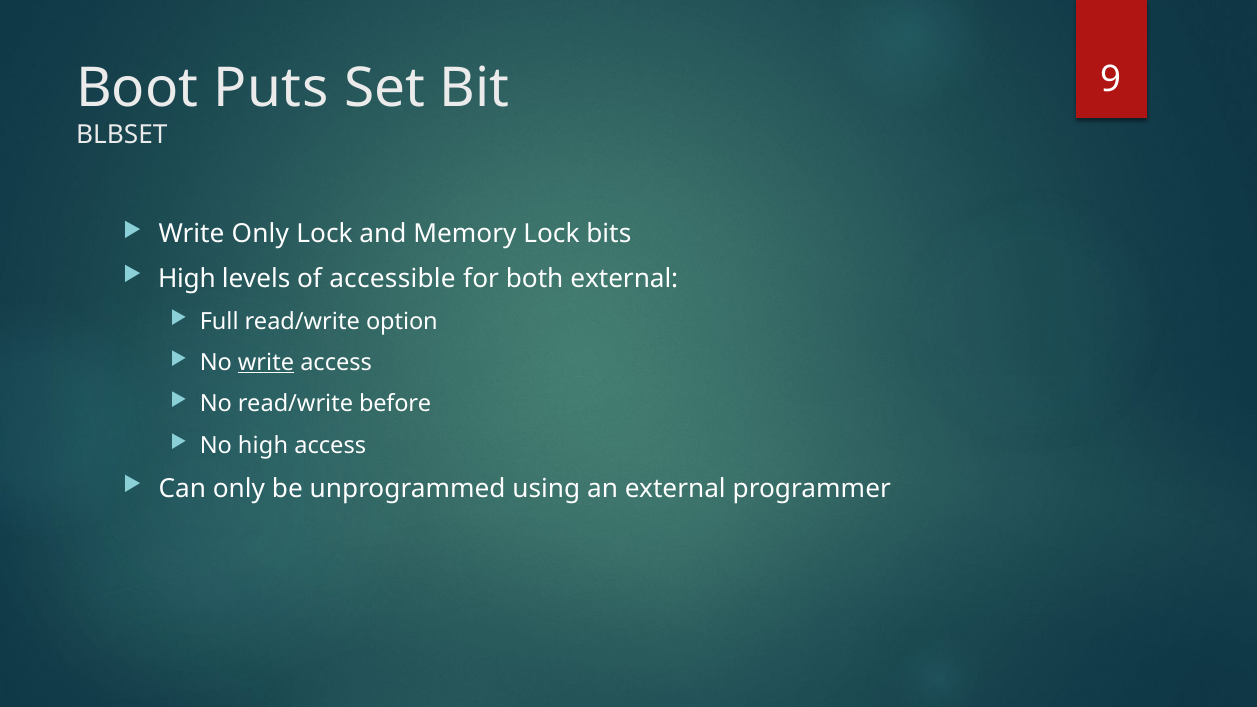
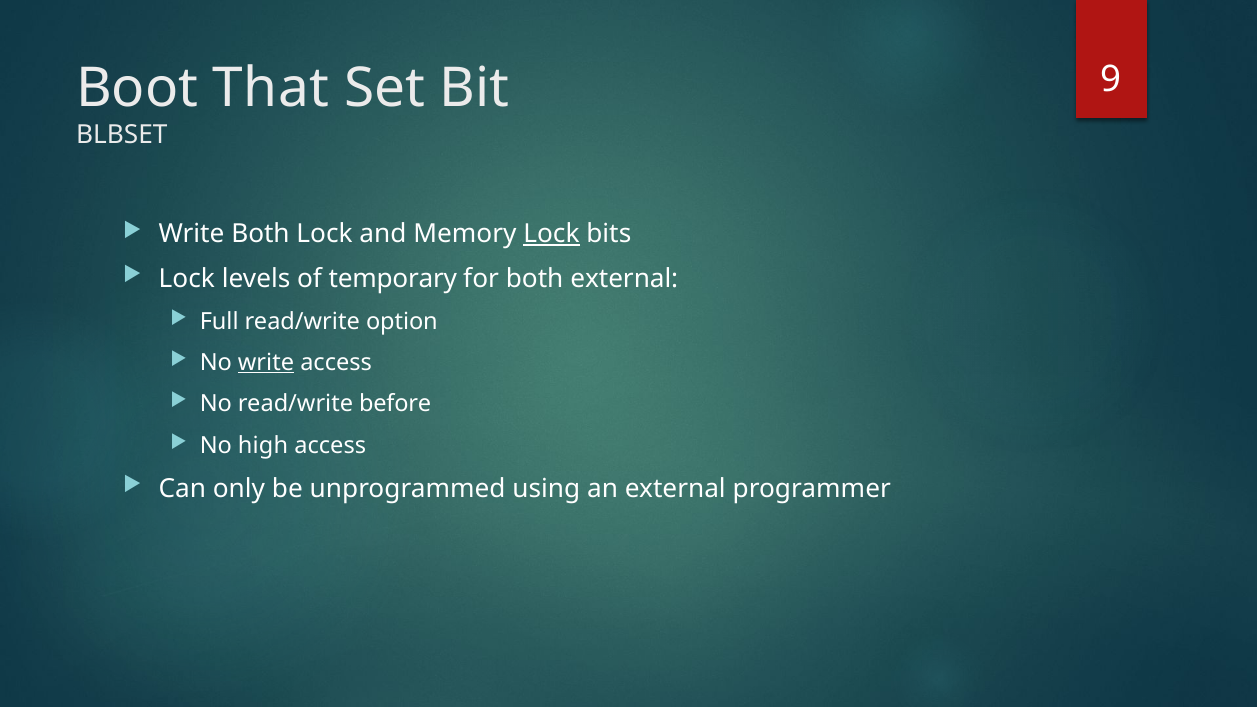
Puts: Puts -> That (271, 88)
Write Only: Only -> Both (260, 234)
Lock underline: none -> present (551, 234)
High: High -> Lock (187, 278)
accessible: accessible -> temporary (393, 278)
